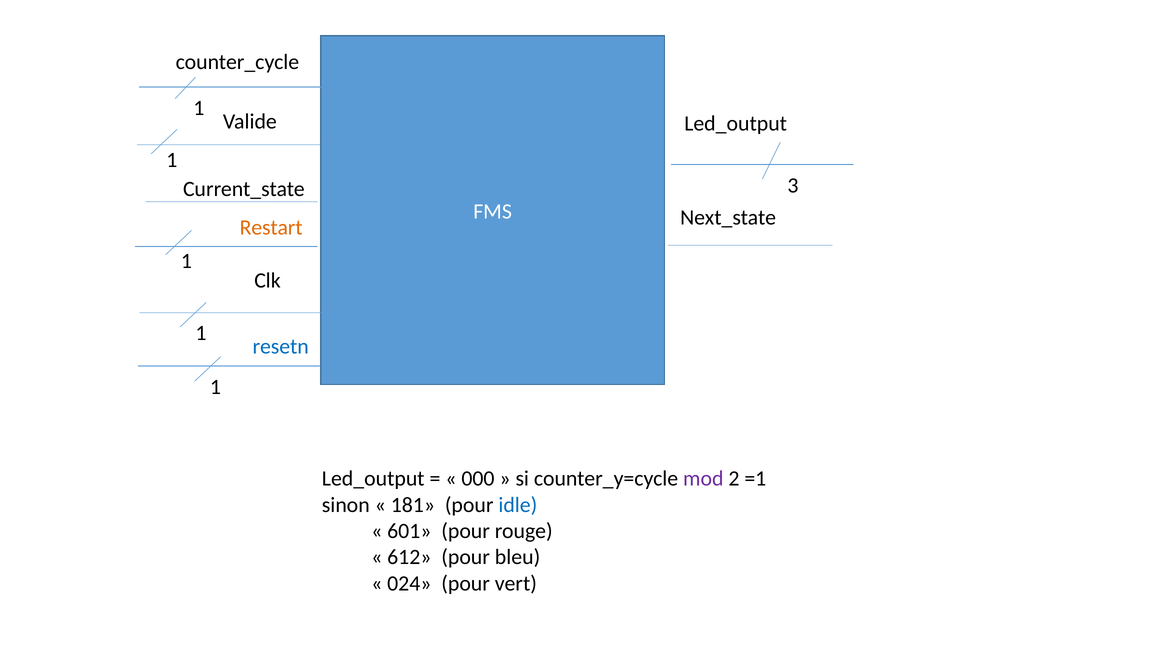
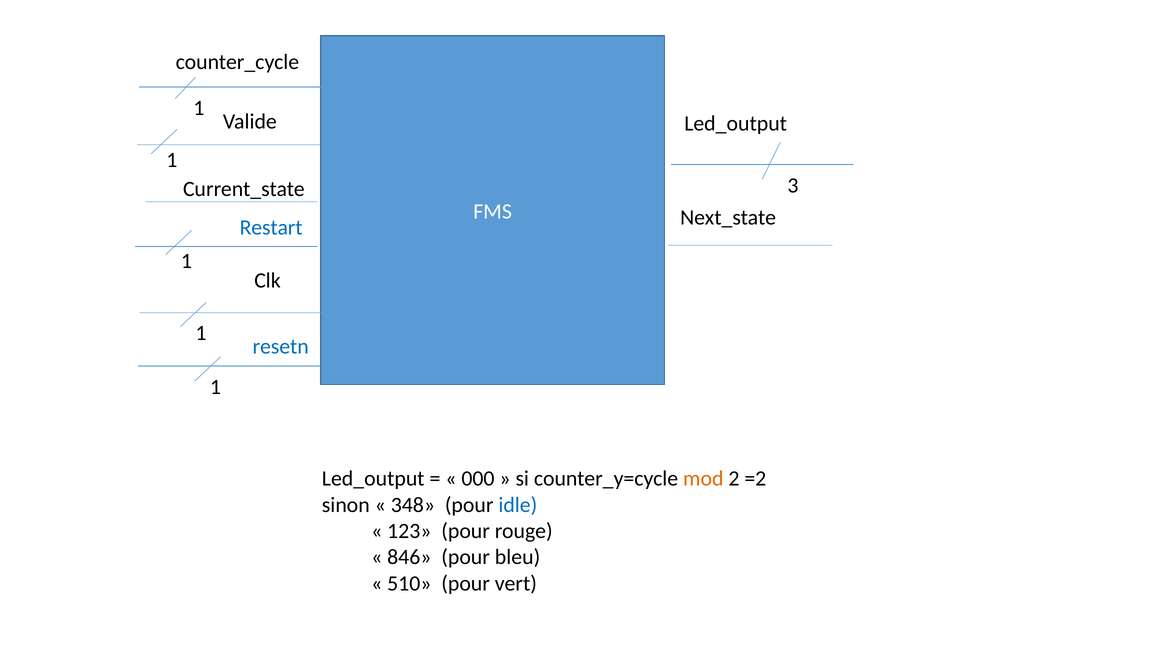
Restart colour: orange -> blue (271, 227)
mod colour: purple -> orange (703, 478)
=1: =1 -> =2 (755, 478)
181: 181 -> 348 (413, 505)
601: 601 -> 123 (409, 531)
612: 612 -> 846 (409, 557)
024: 024 -> 510 (409, 583)
